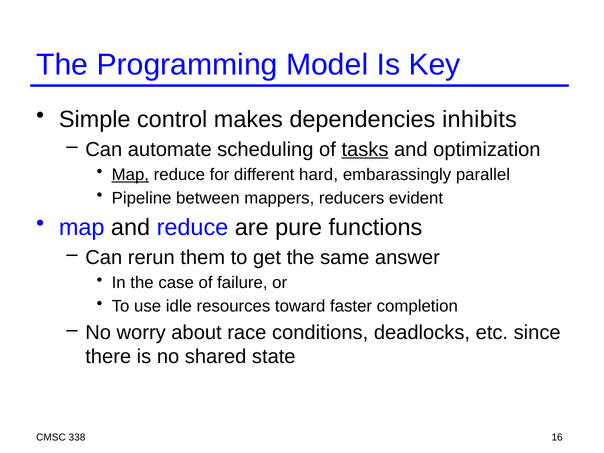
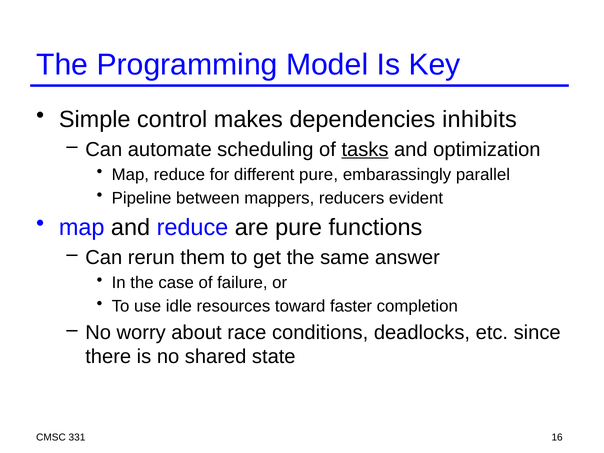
Map underline: present -> none (130, 175)
different hard: hard -> pure (319, 175)
338: 338 -> 331 (77, 438)
